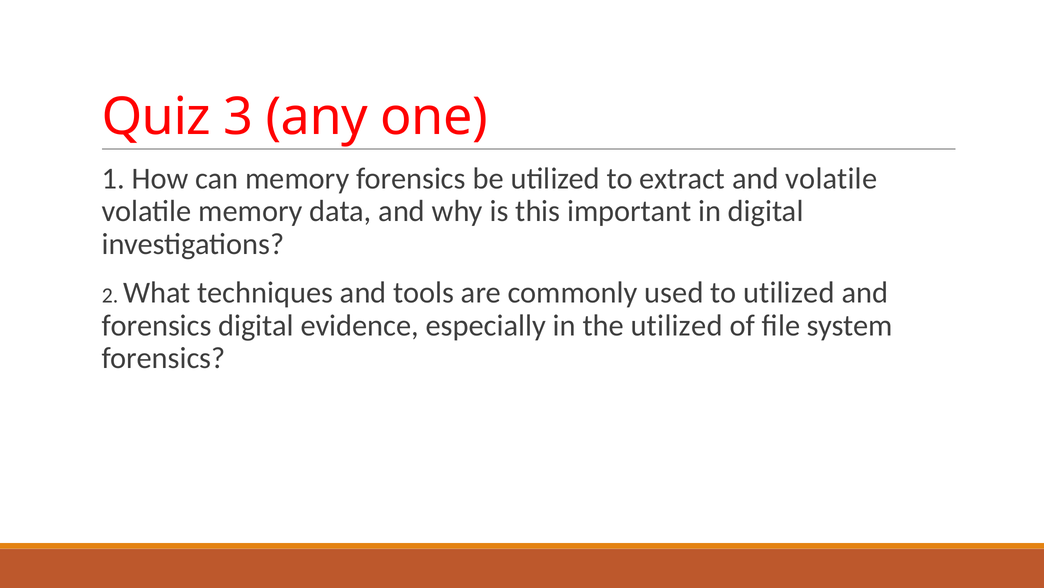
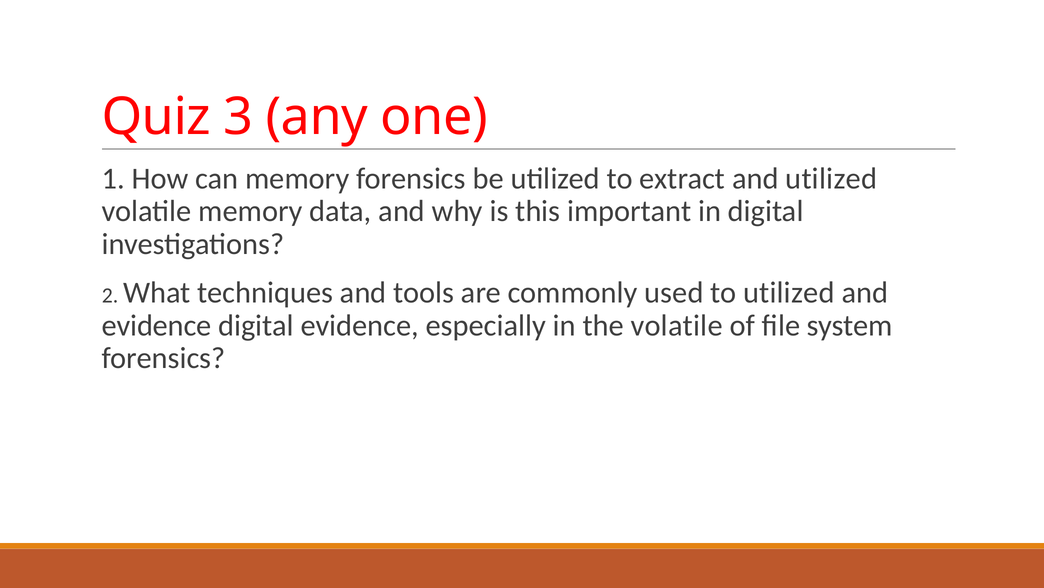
and volatile: volatile -> utilized (831, 178)
forensics: forensics -> evidence (157, 325)
the utilized: utilized -> volatile (677, 325)
